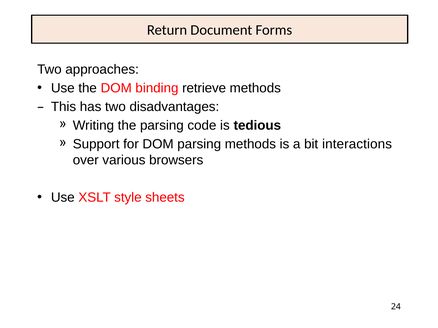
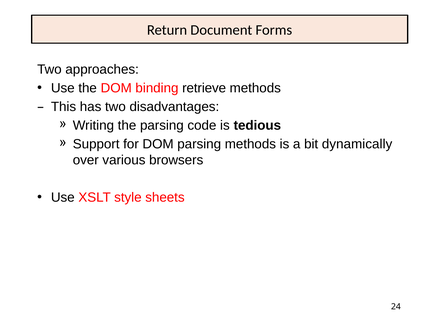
interactions: interactions -> dynamically (357, 144)
